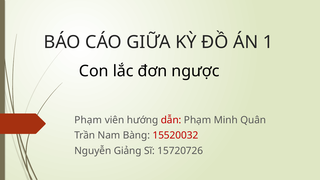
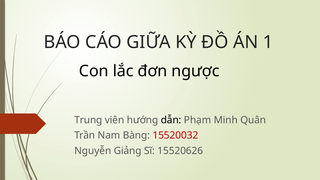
Phạm: Phạm -> Trung (88, 120)
dẫn colour: red -> black (171, 120)
15720726: 15720726 -> 15520626 (180, 151)
